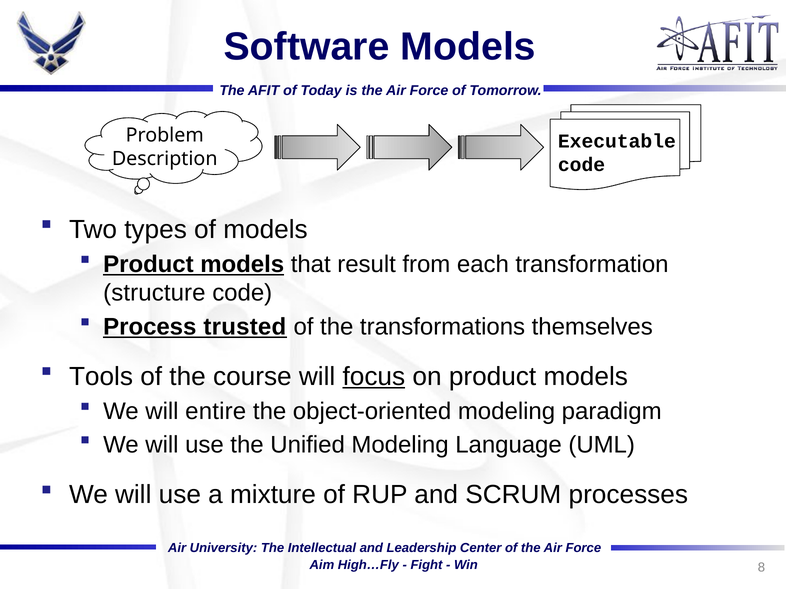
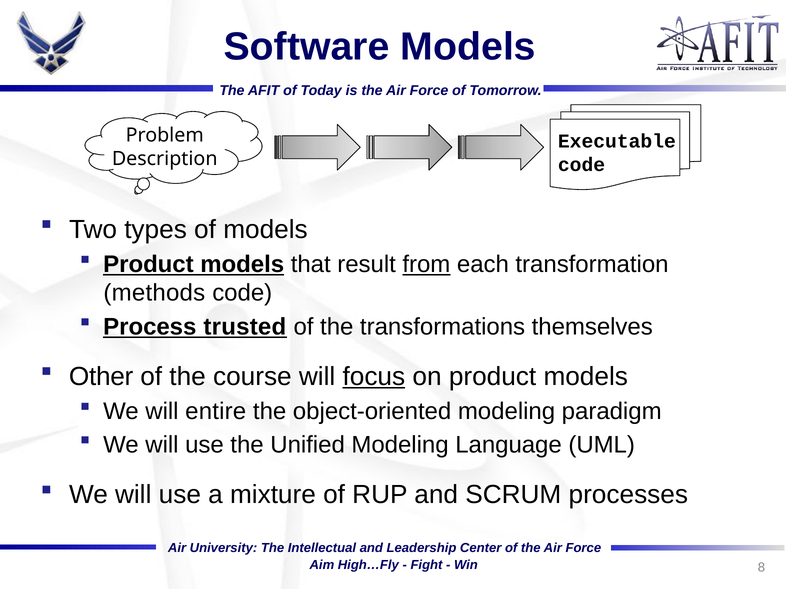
from underline: none -> present (426, 264)
structure: structure -> methods (154, 293)
Tools: Tools -> Other (101, 377)
